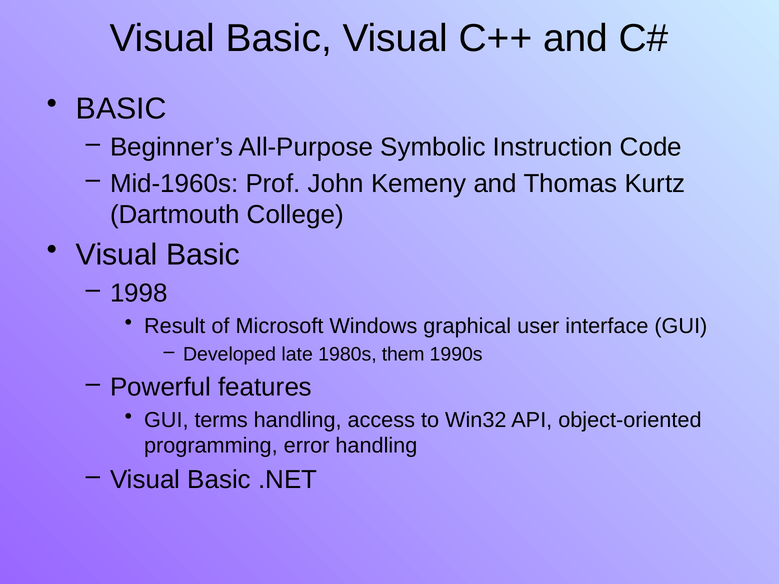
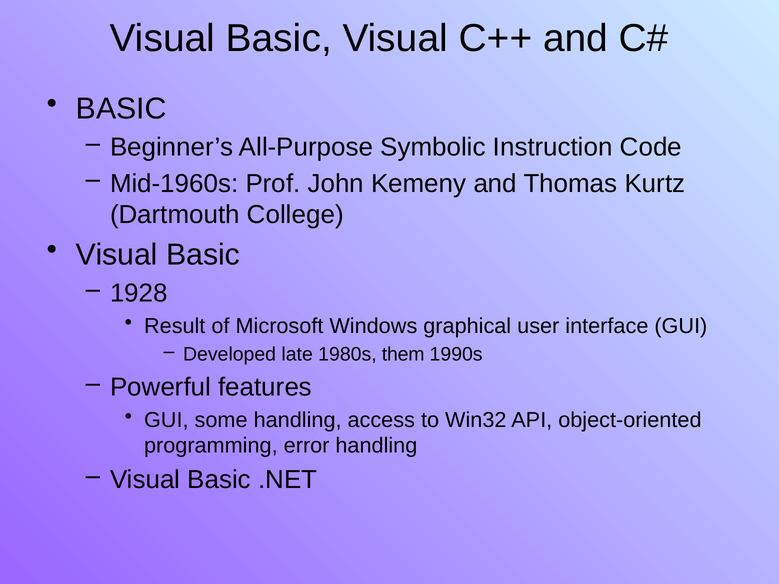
1998: 1998 -> 1928 (139, 294)
terms: terms -> some (221, 420)
